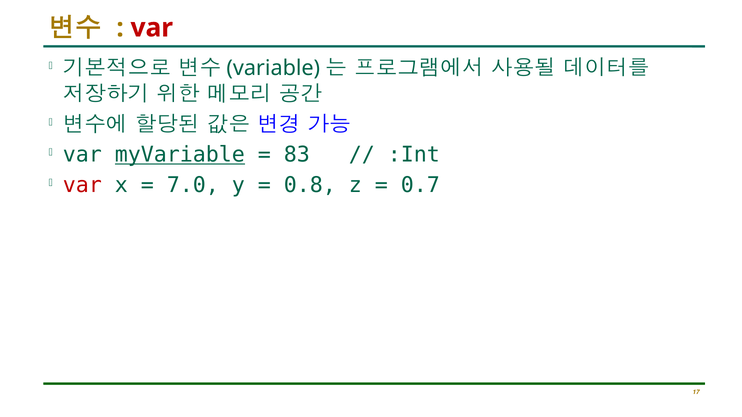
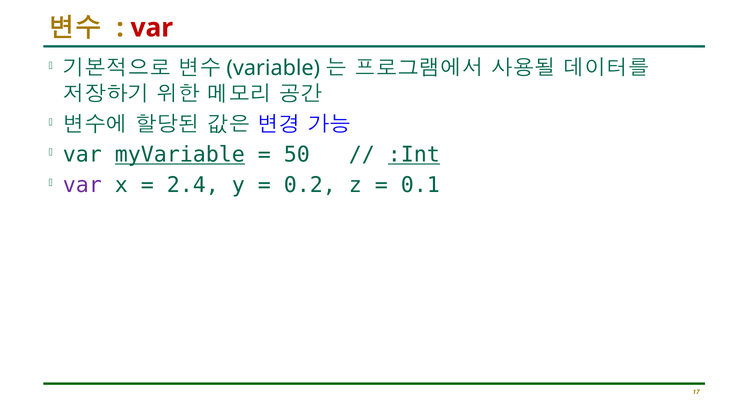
83: 83 -> 50 (297, 155)
:Int underline: none -> present (414, 155)
var colour: red -> purple (82, 185)
7.0: 7.0 -> 2.4 (193, 185)
0.8: 0.8 -> 0.2 (310, 185)
0.7: 0.7 -> 0.1 (420, 185)
